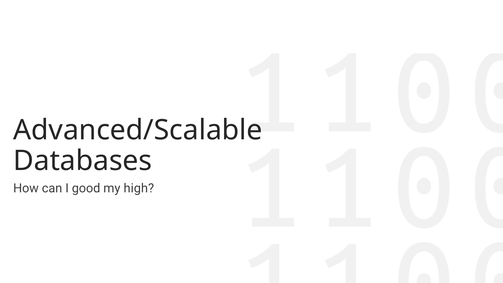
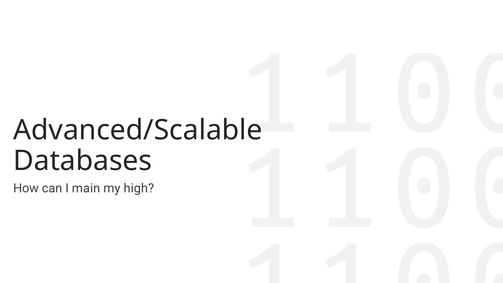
good: good -> main (86, 188)
